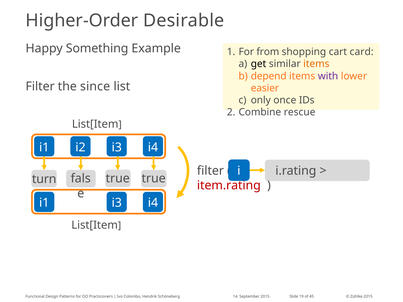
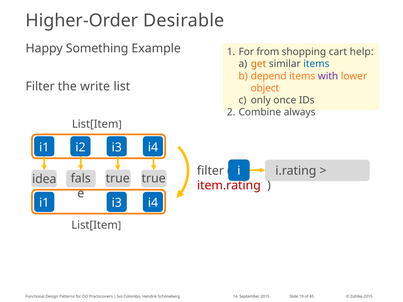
card: card -> help (362, 52)
get colour: black -> orange (259, 64)
items colour: orange -> blue (316, 64)
since: since -> write (95, 86)
easier: easier -> object (265, 88)
rescue: rescue -> always (300, 112)
turn: turn -> idea (44, 179)
